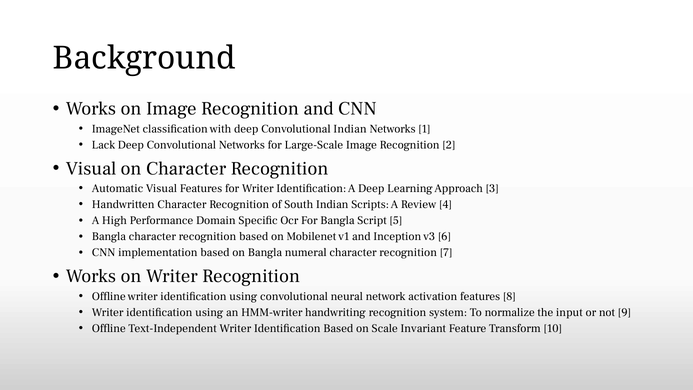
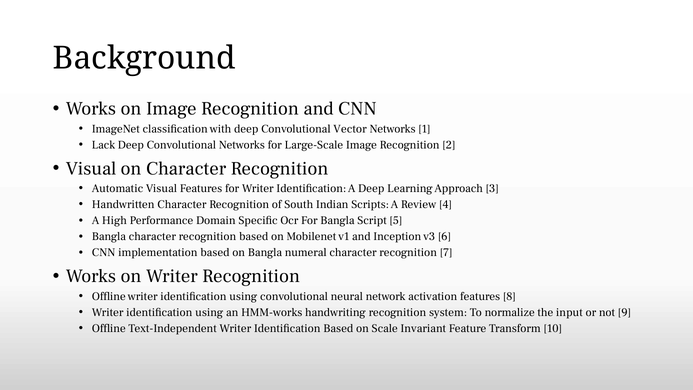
Convolutional Indian: Indian -> Vector (350, 129)
HMM-writer: HMM-writer -> HMM-works (272, 312)
